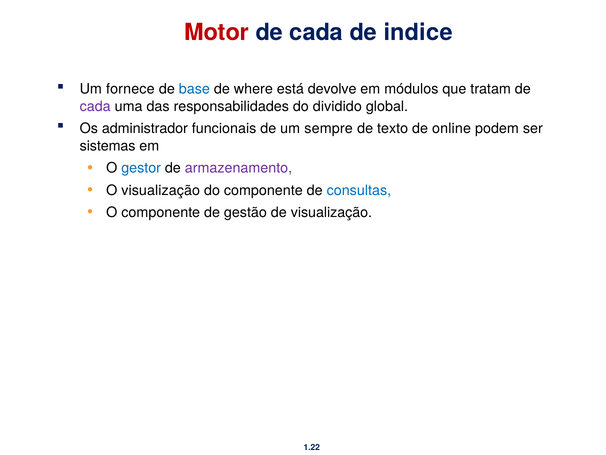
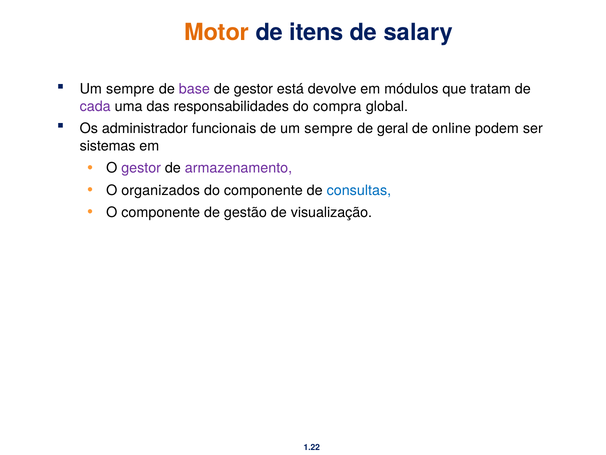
Motor colour: red -> orange (217, 33)
cada: cada -> itens (316, 33)
indice: indice -> salary (418, 33)
fornece: fornece -> sempre (130, 89)
base colour: blue -> purple (194, 89)
de where: where -> gestor (253, 89)
dividido: dividido -> compra (337, 106)
texto: texto -> geral (393, 129)
gestor colour: blue -> purple (141, 168)
O visualização: visualização -> organizados (161, 190)
